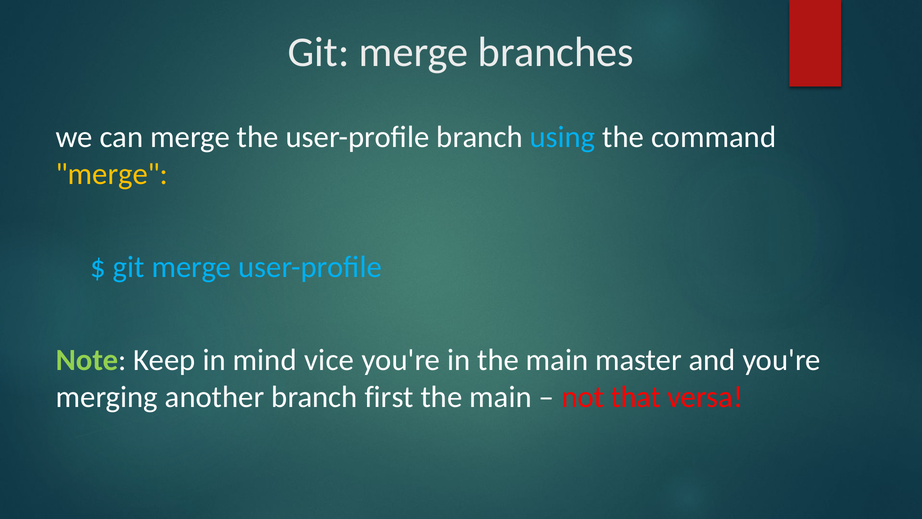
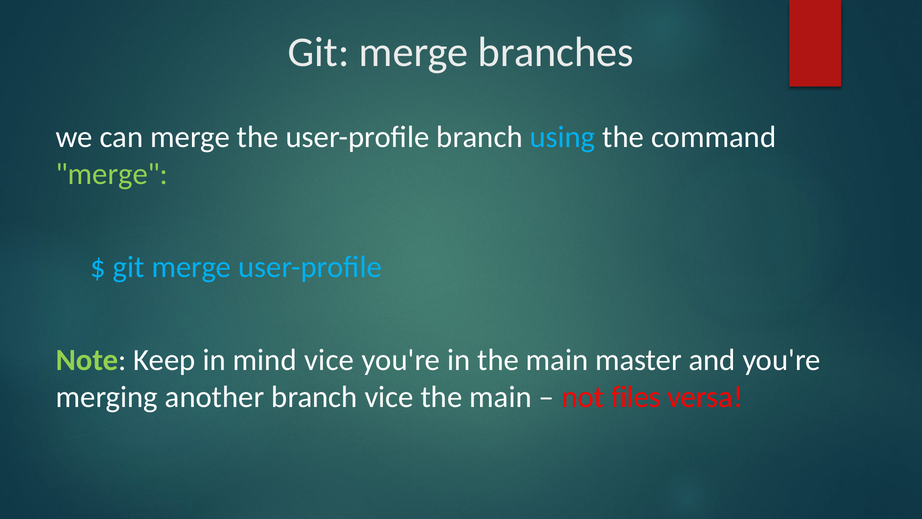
merge colour: yellow -> light green (112, 174)
branch first: first -> vice (389, 397)
that: that -> files (636, 397)
